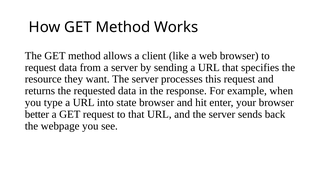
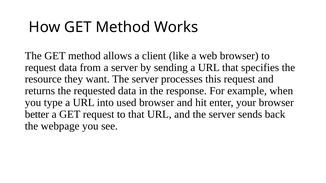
state: state -> used (126, 103)
